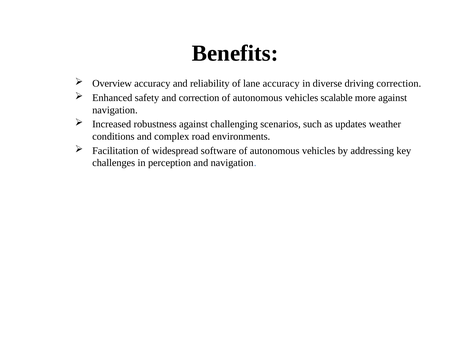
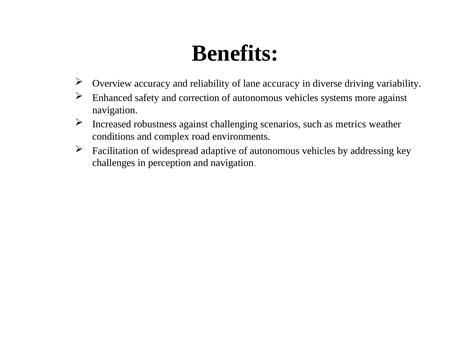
driving correction: correction -> variability (399, 84)
scalable: scalable -> systems (337, 98)
updates: updates -> metrics (351, 124)
software: software -> adaptive (218, 151)
